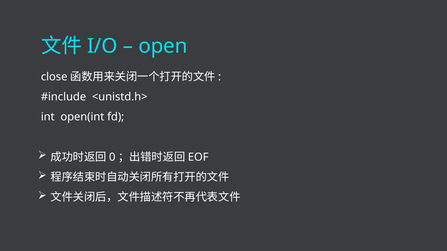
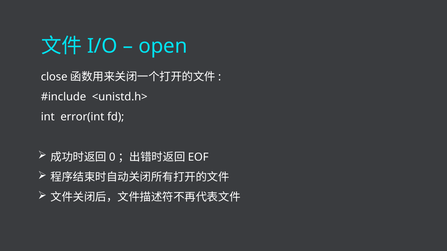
open(int: open(int -> error(int (82, 117)
